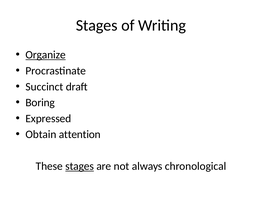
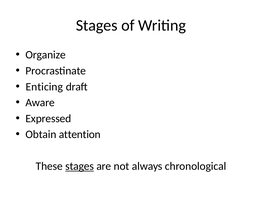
Organize underline: present -> none (46, 55)
Succinct: Succinct -> Enticing (44, 86)
Boring: Boring -> Aware (40, 102)
